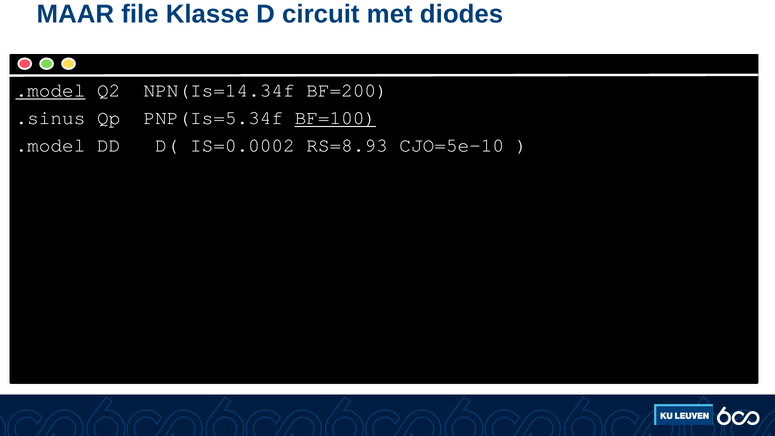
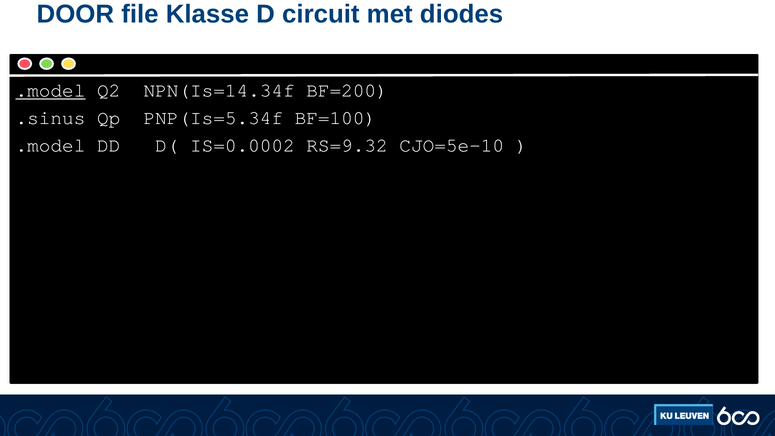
MAAR: MAAR -> DOOR (75, 14)
BF=100 underline: present -> none (335, 118)
RS=8.93: RS=8.93 -> RS=9.32 (347, 145)
